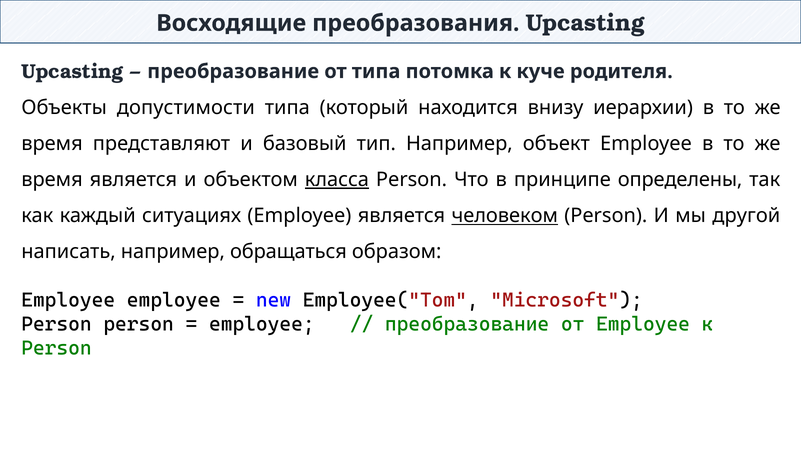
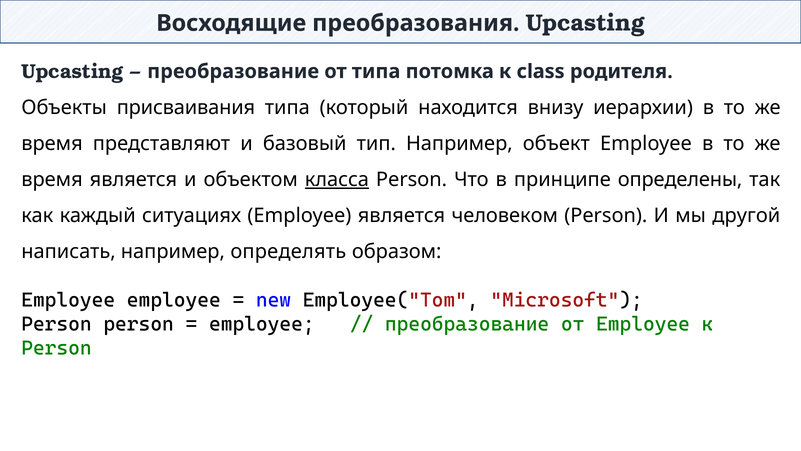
куче: куче -> class (541, 71)
допустимости: допустимости -> присваивания (186, 107)
человеком underline: present -> none (505, 216)
обращаться: обращаться -> определять (288, 252)
